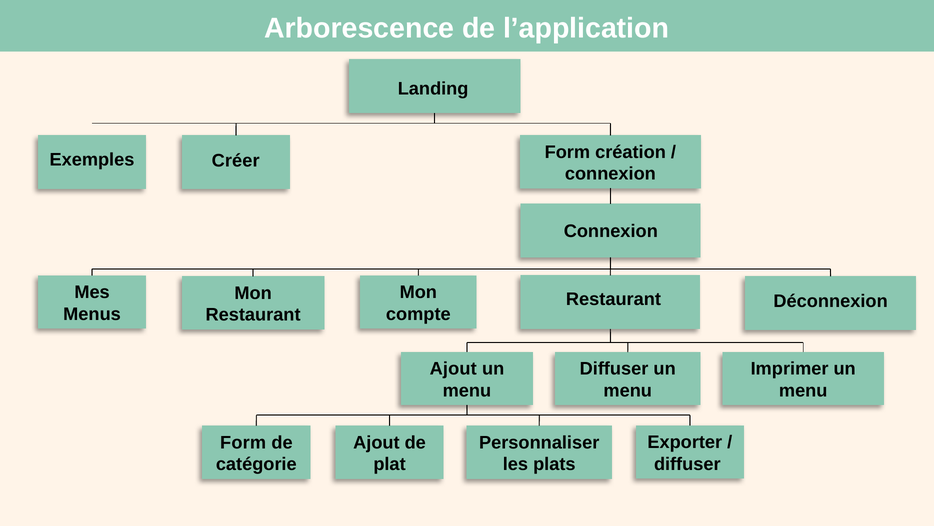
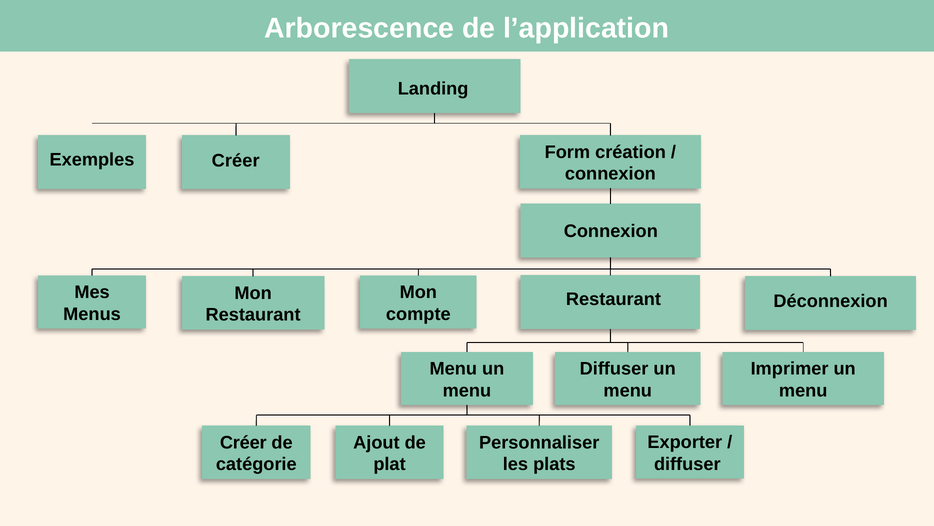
Ajout: Ajout -> Menu (453, 368)
Form: Form -> Créer (243, 442)
